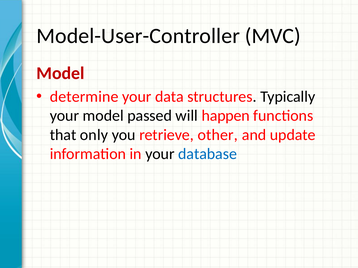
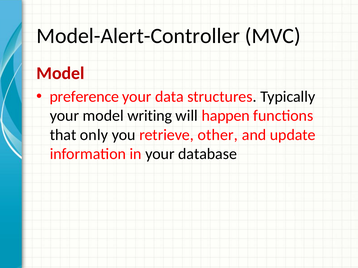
Model-User-Controller: Model-User-Controller -> Model-Alert-Controller (138, 36)
determine: determine -> preference (84, 97)
passed: passed -> writing (150, 116)
database colour: blue -> black (208, 154)
